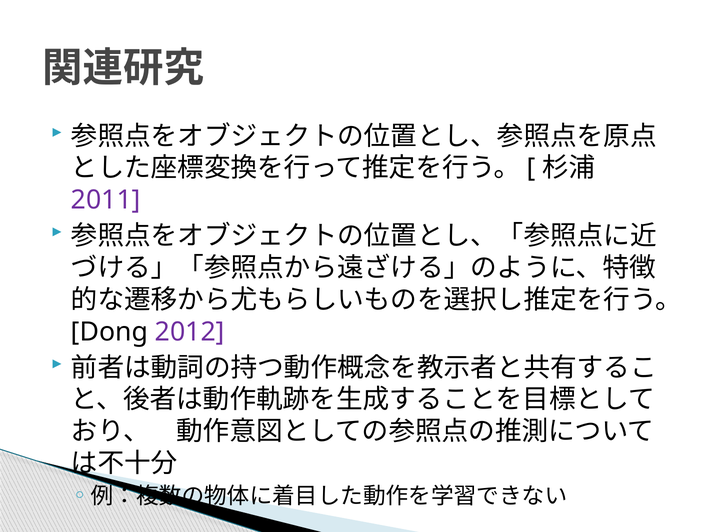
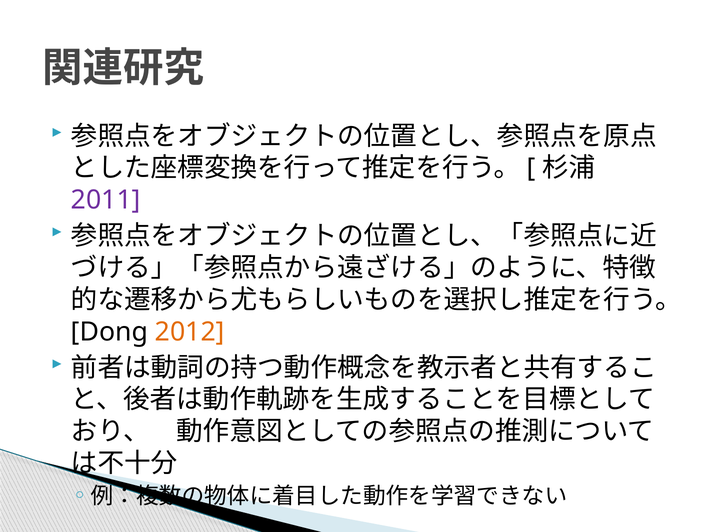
2012 colour: purple -> orange (190, 332)
